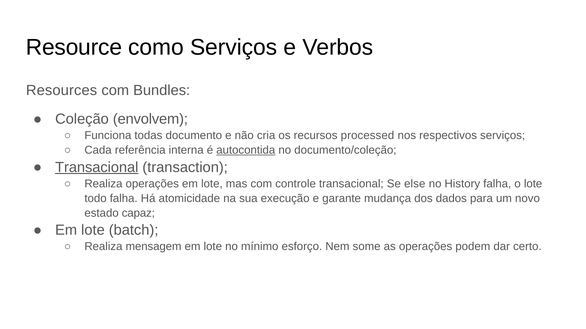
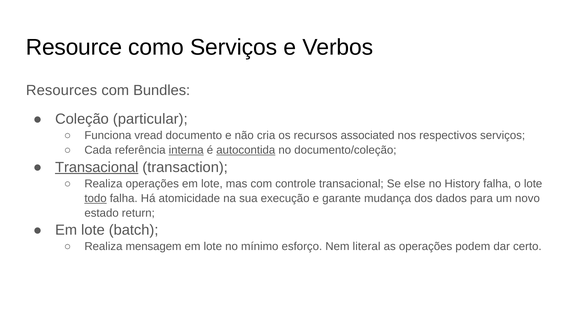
envolvem: envolvem -> particular (150, 119)
todas: todas -> vread (148, 136)
processed: processed -> associated (368, 136)
interna underline: none -> present (186, 150)
todo underline: none -> present (96, 199)
capaz: capaz -> return (138, 213)
some: some -> literal (367, 247)
